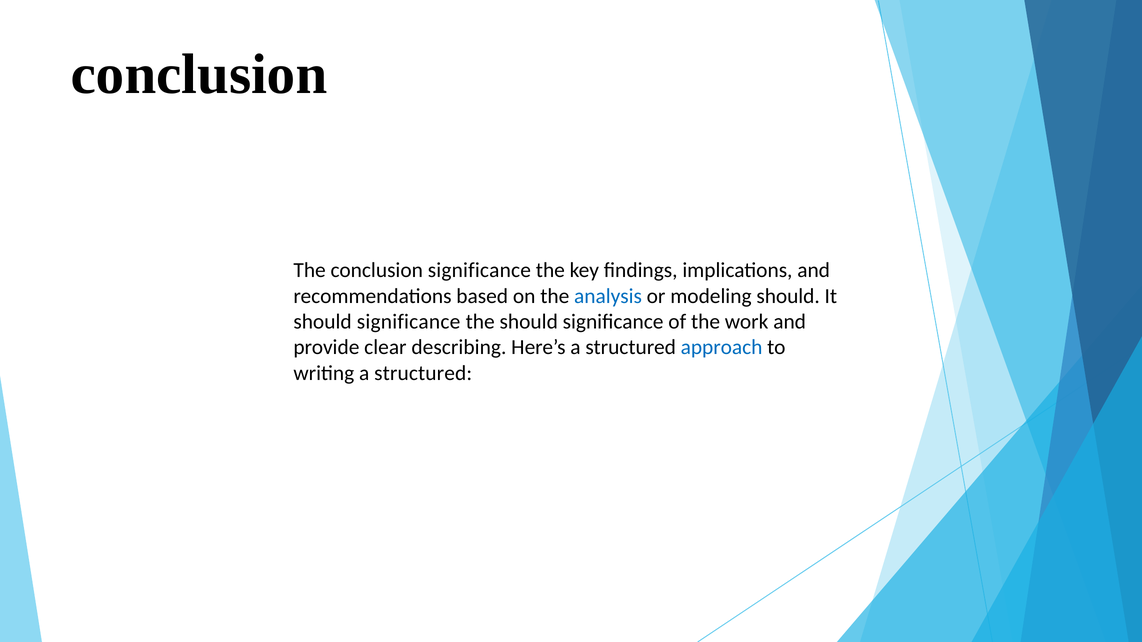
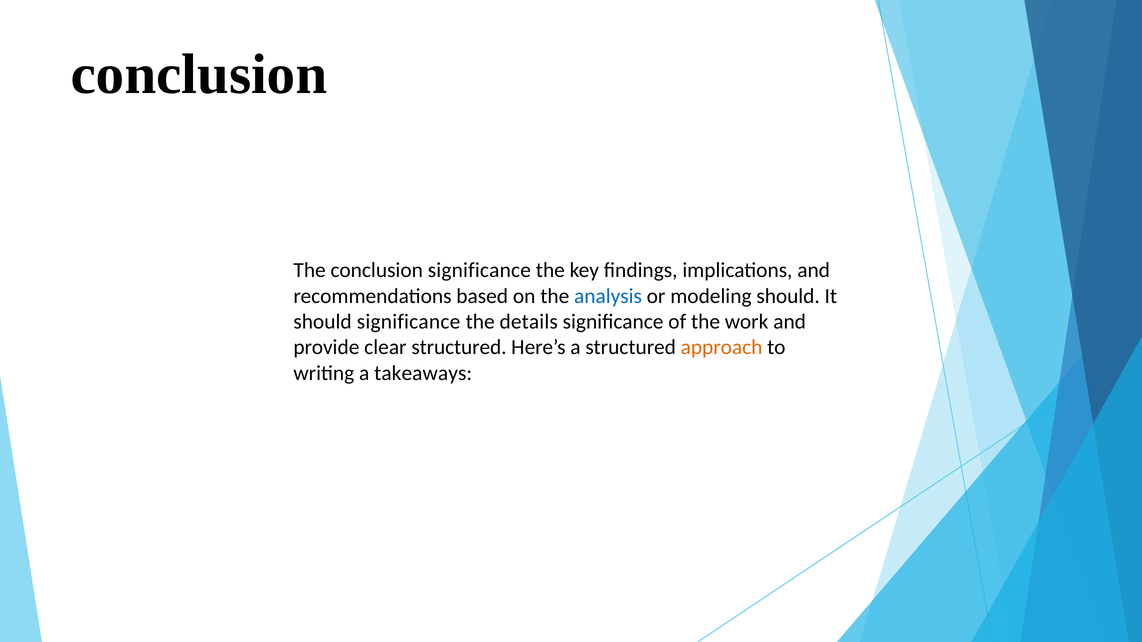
the should: should -> details (529, 322)
clear describing: describing -> structured (459, 348)
approach colour: blue -> orange (722, 348)
writing a structured: structured -> takeaways (423, 373)
